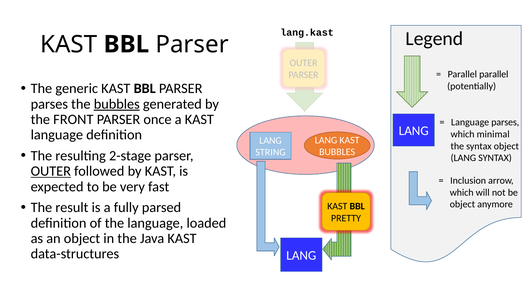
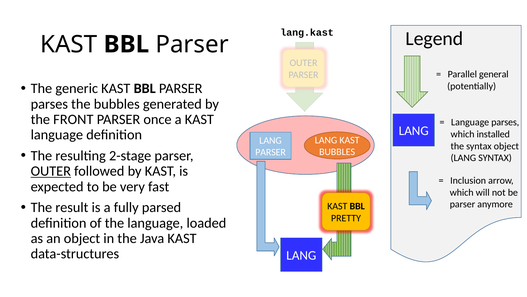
Parallel parallel: parallel -> general (494, 74)
bubbles underline: present -> none (117, 104)
minimal: minimal -> installed (493, 134)
STRING: STRING -> PARSER (271, 152)
object: object -> parser (462, 204)
